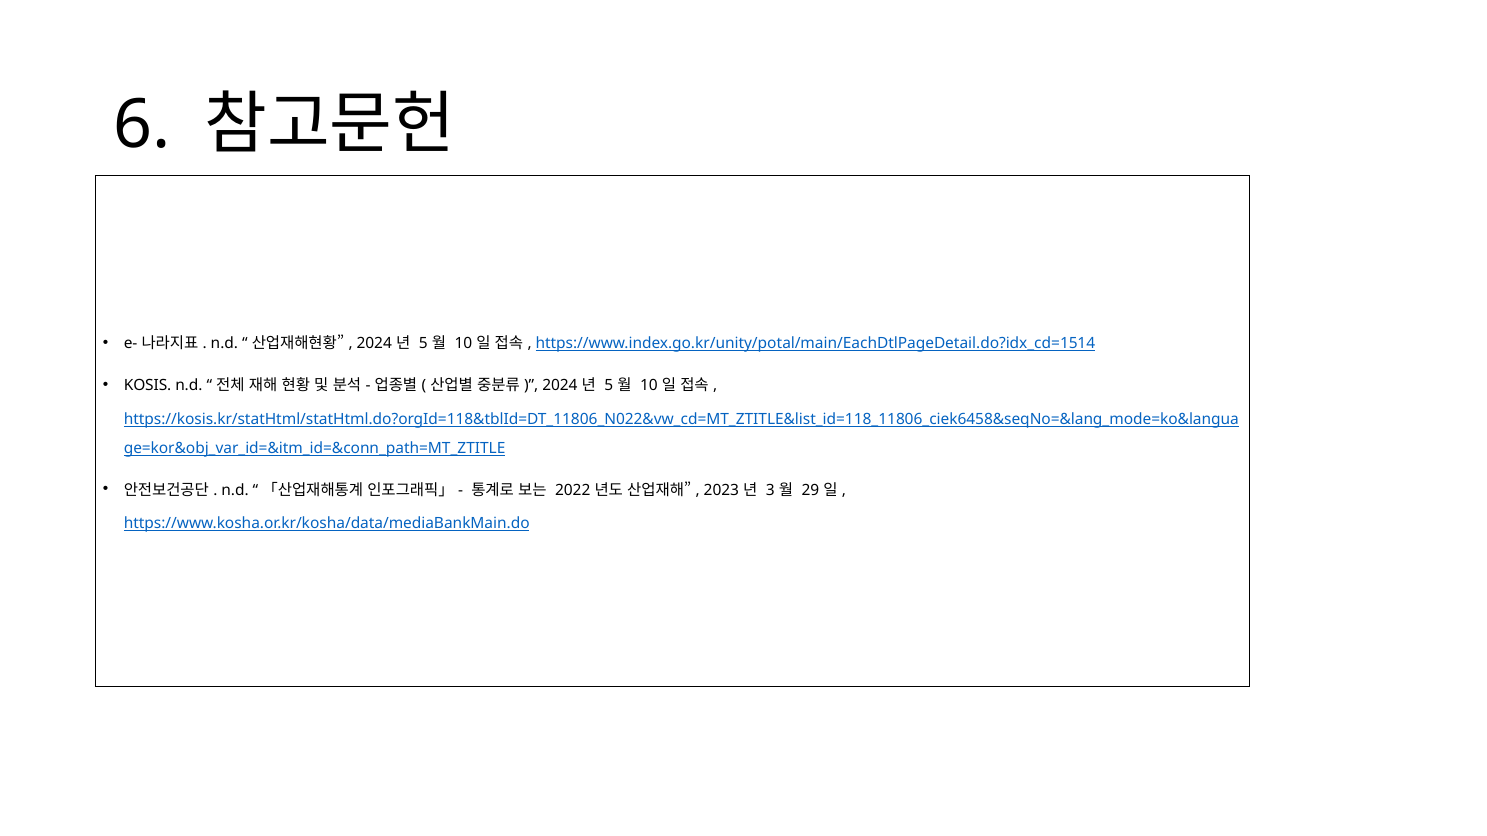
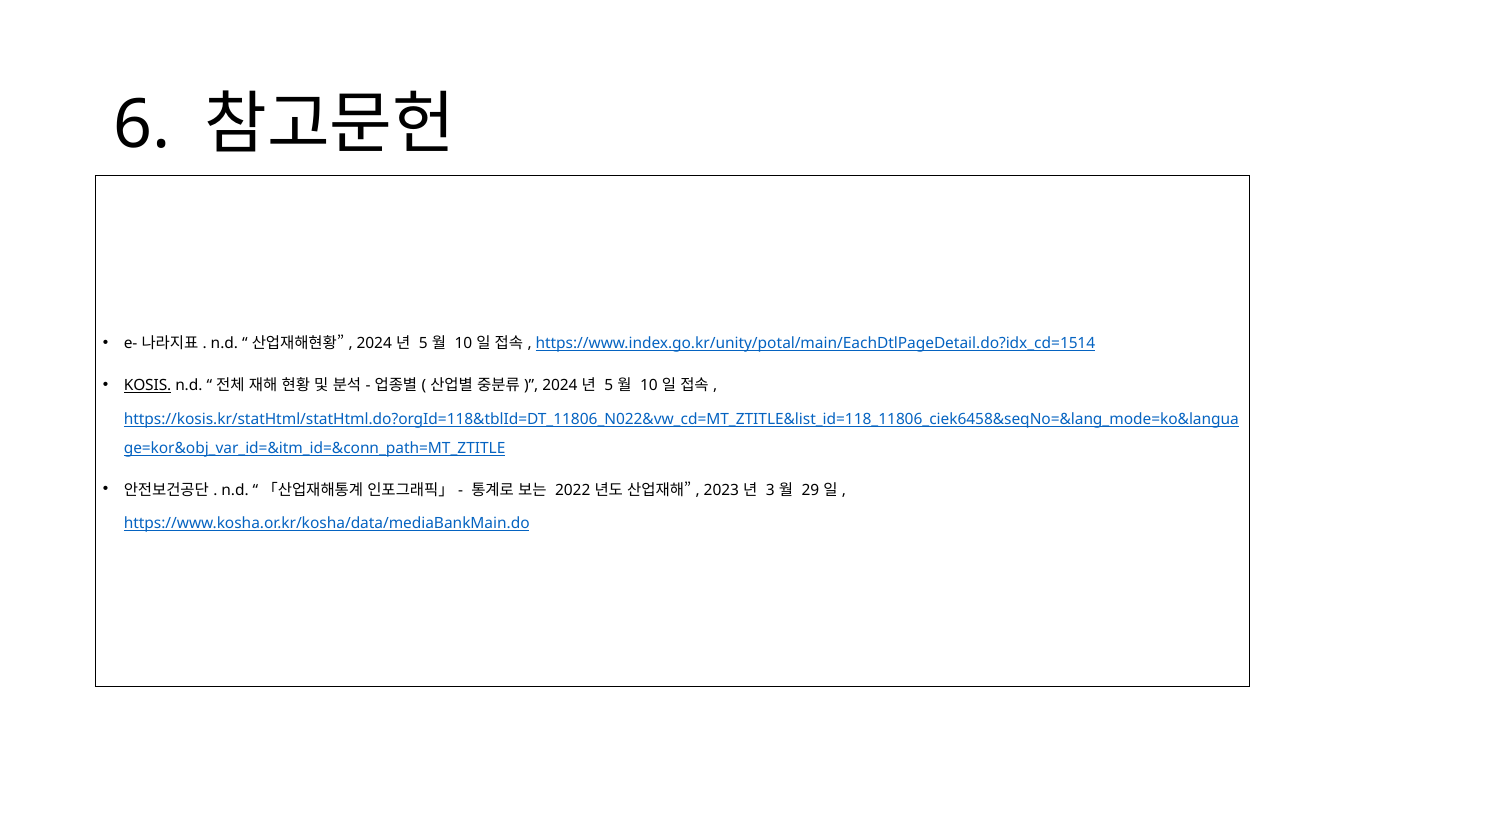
KOSIS underline: none -> present (148, 386)
